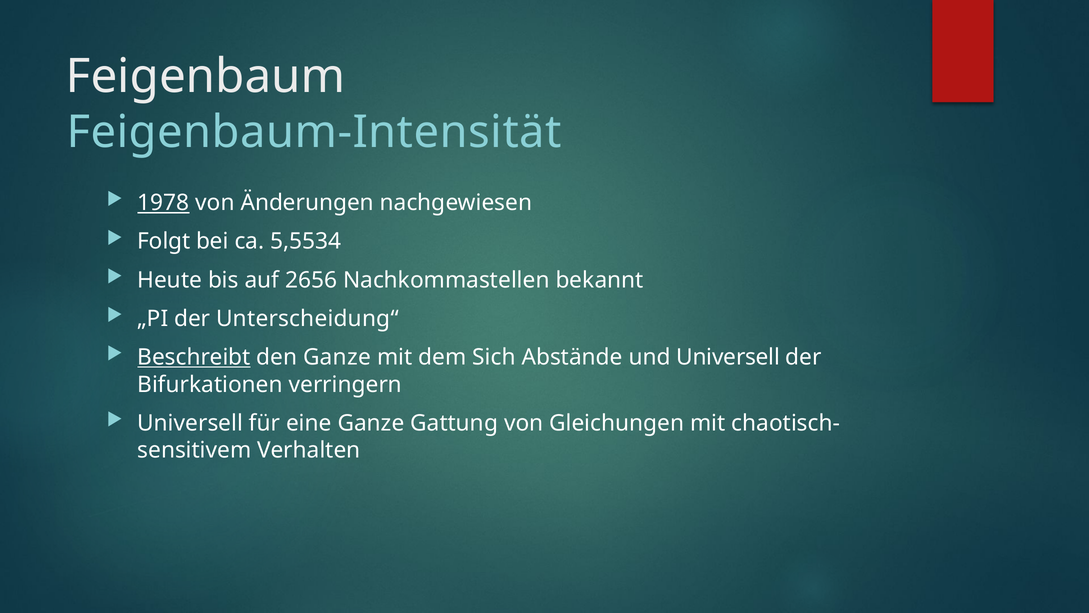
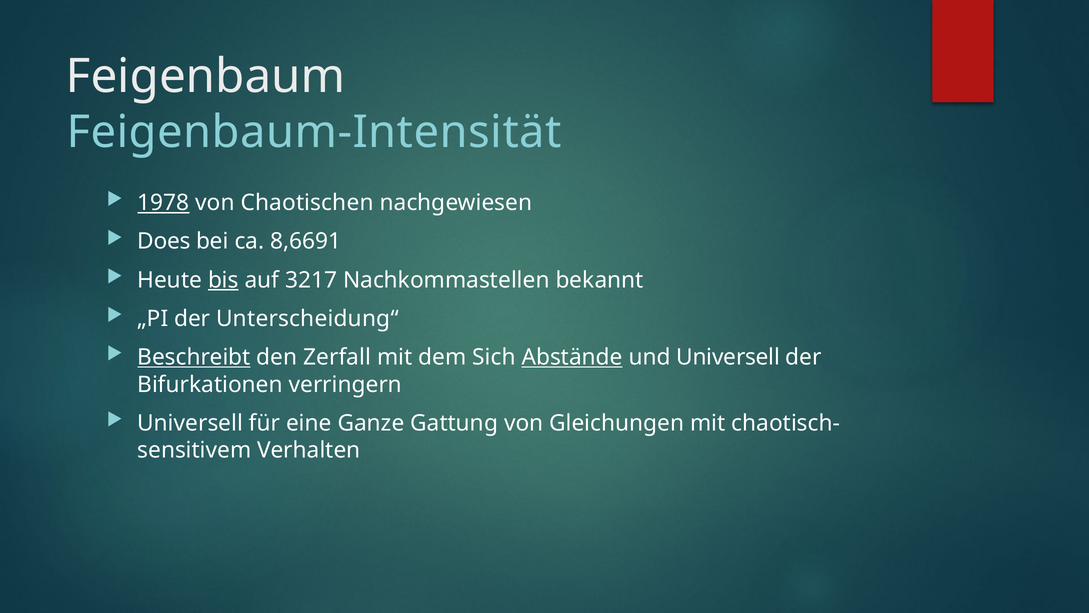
Änderungen: Änderungen -> Chaotischen (307, 203)
Folgt: Folgt -> Does (164, 241)
5,5534: 5,5534 -> 8,6691 (306, 241)
bis underline: none -> present (223, 280)
2656: 2656 -> 3217 (311, 280)
den Ganze: Ganze -> Zerfall (337, 357)
Abstände underline: none -> present (572, 357)
